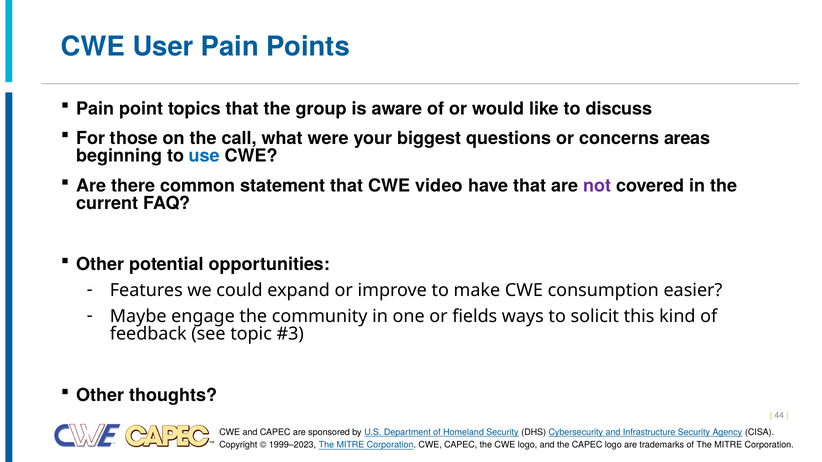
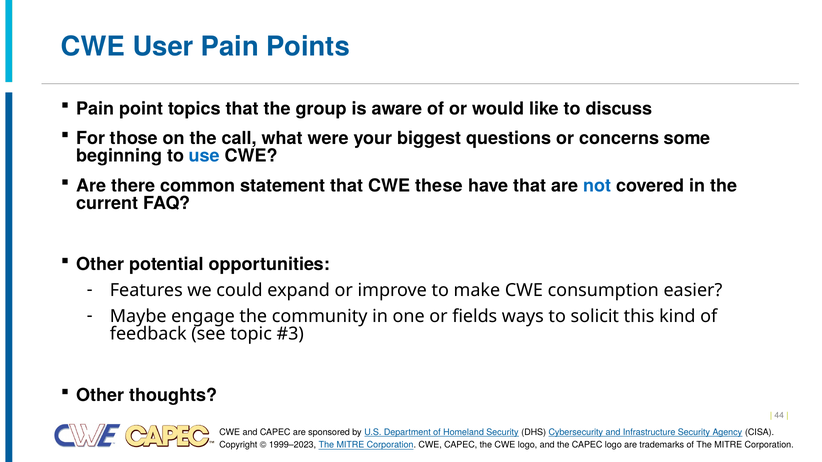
areas: areas -> some (687, 139)
video: video -> these (439, 186)
not colour: purple -> blue (597, 186)
